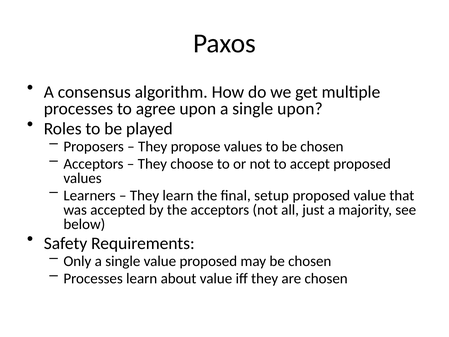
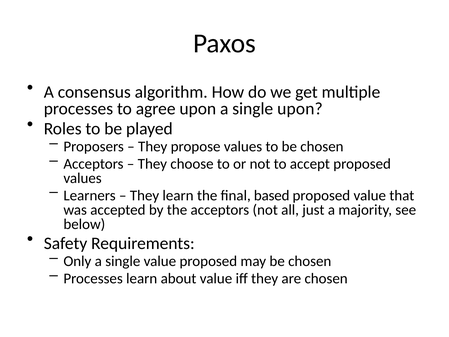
setup: setup -> based (272, 195)
